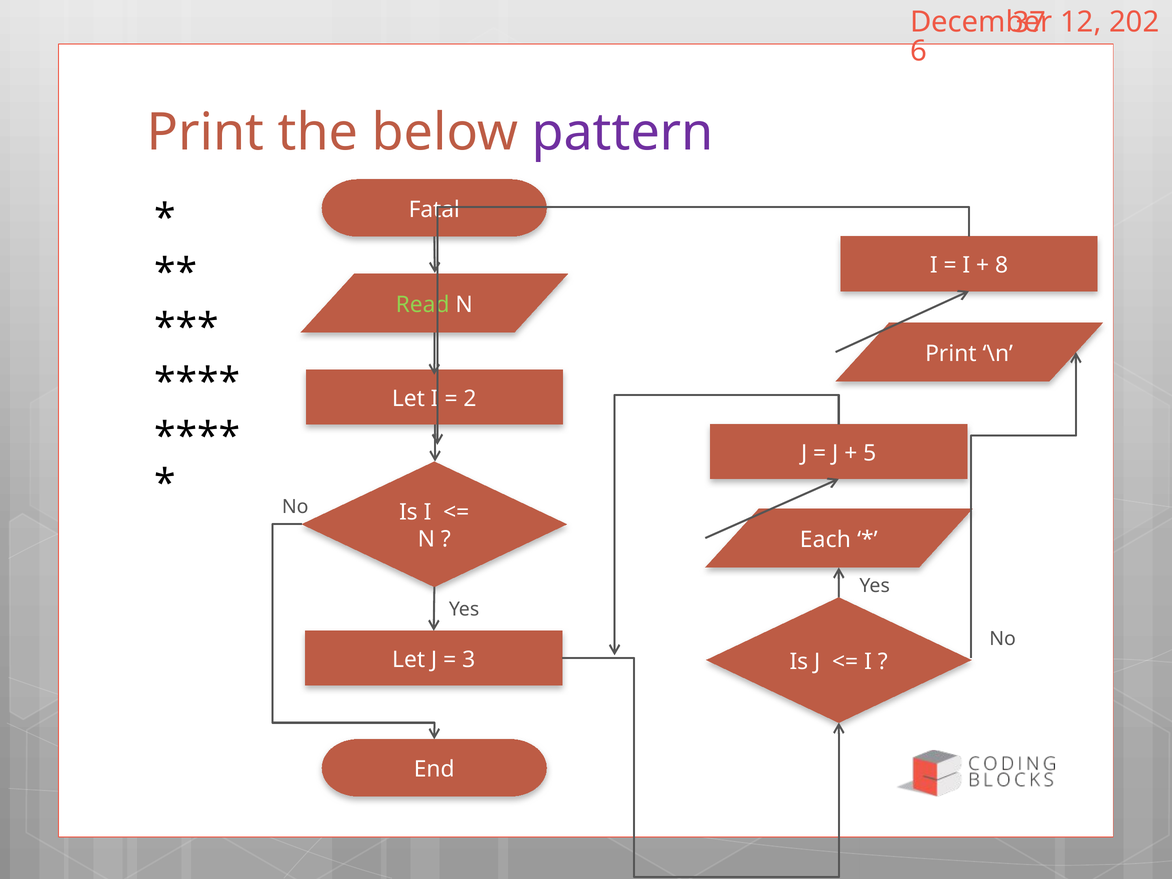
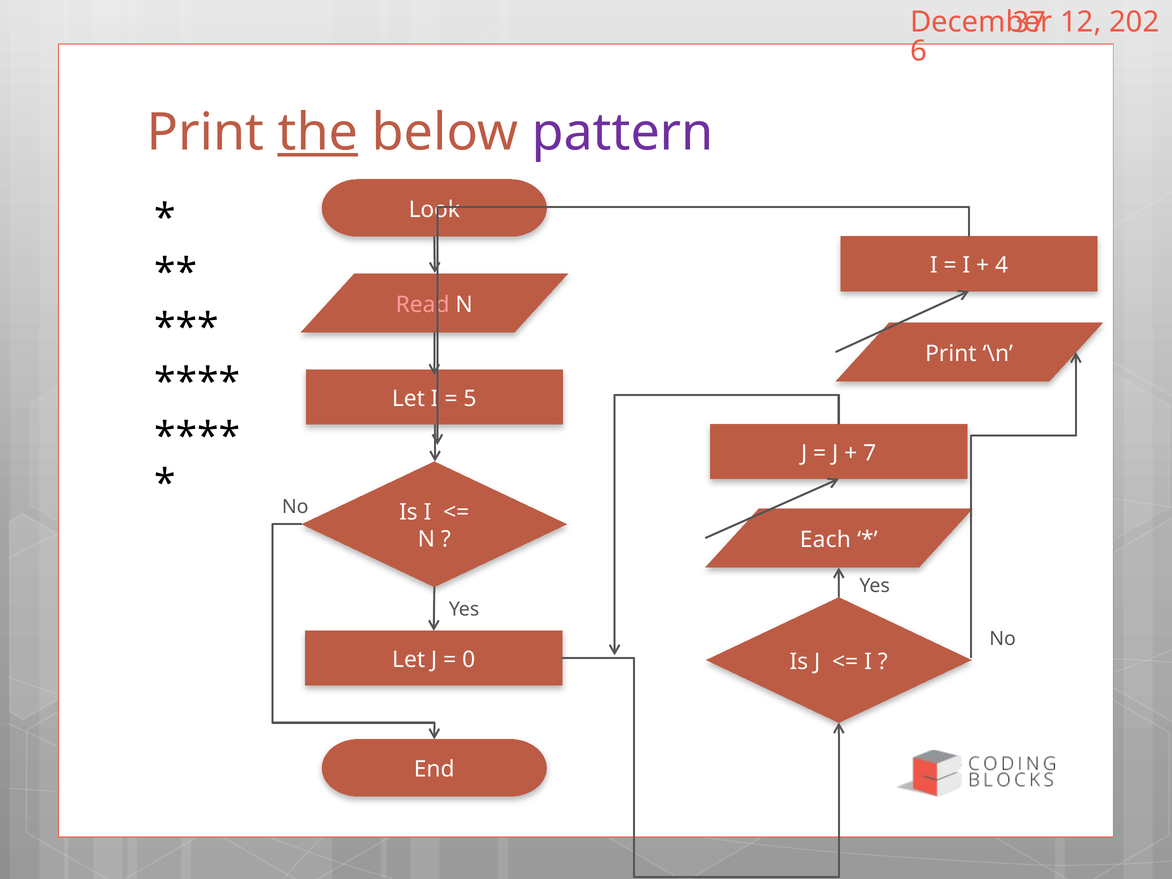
the underline: none -> present (318, 132)
Fatal: Fatal -> Look (434, 209)
8: 8 -> 4 (1002, 265)
Read colour: light green -> pink (423, 305)
2: 2 -> 5 (470, 398)
5: 5 -> 7 (870, 453)
3: 3 -> 0 (469, 660)
